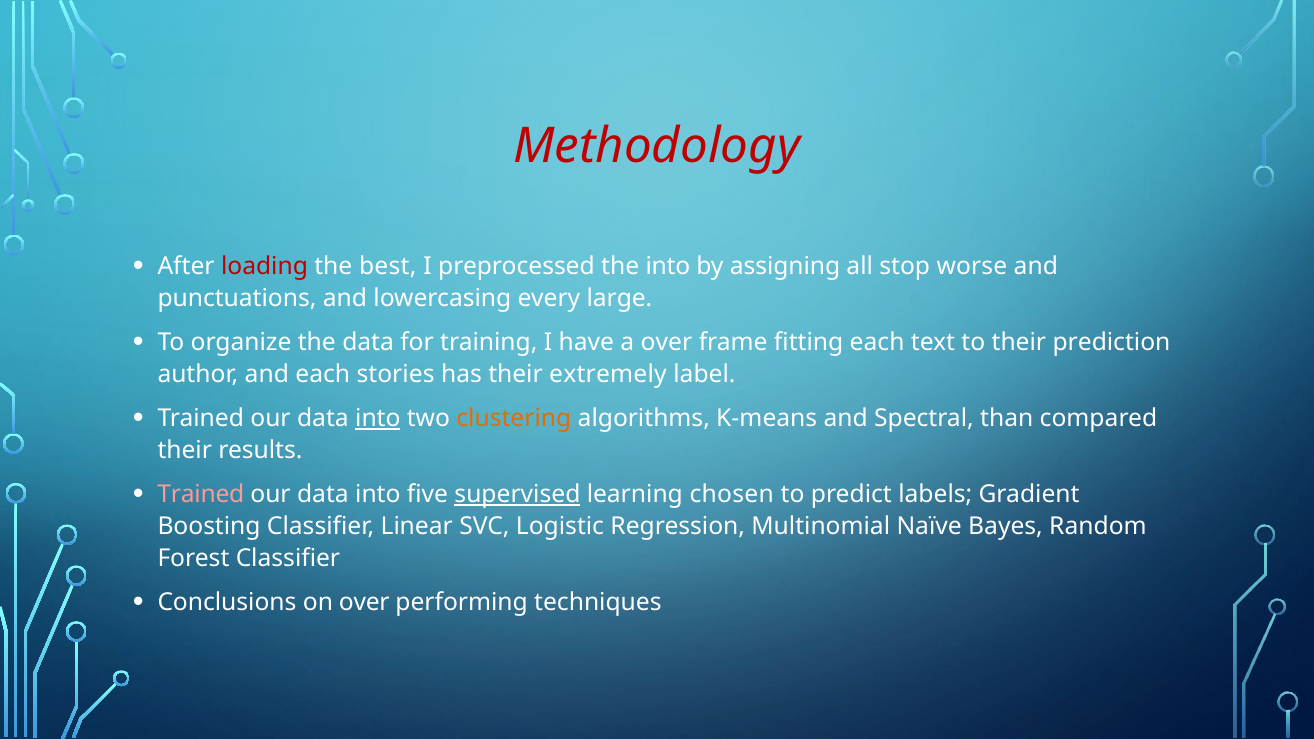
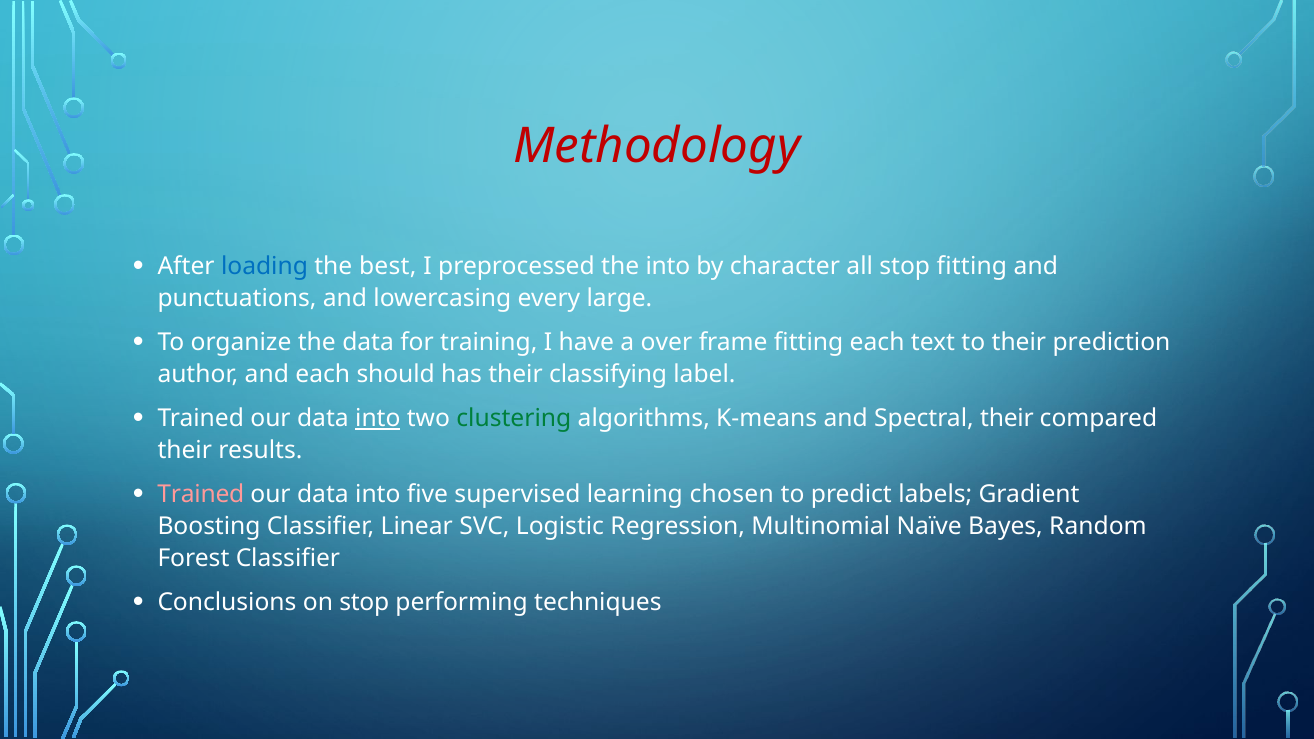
loading colour: red -> blue (264, 266)
assigning: assigning -> character (785, 266)
stop worse: worse -> fitting (972, 266)
stories: stories -> should (396, 374)
extremely: extremely -> classifying (608, 374)
clustering colour: orange -> green (514, 418)
Spectral than: than -> their (1007, 418)
supervised underline: present -> none (517, 494)
on over: over -> stop (364, 602)
